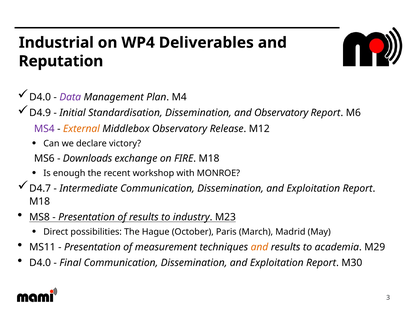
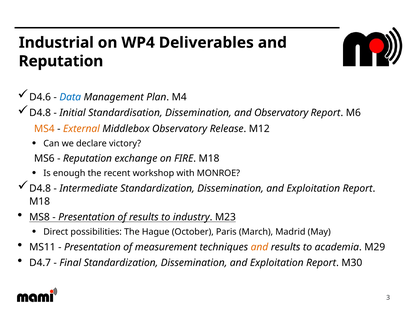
D4.0: D4.0 -> D4.6 (40, 97)
Data colour: purple -> blue (70, 97)
D4.9: D4.9 -> D4.8 (40, 113)
MS4 colour: purple -> orange (44, 129)
Downloads: Downloads -> Reputation (88, 158)
D4.7: D4.7 -> D4.8 (40, 188)
Intermediate Communication: Communication -> Standardization (157, 188)
D4.0: D4.0 -> D4.7 (40, 263)
Final Communication: Communication -> Standardization (121, 263)
